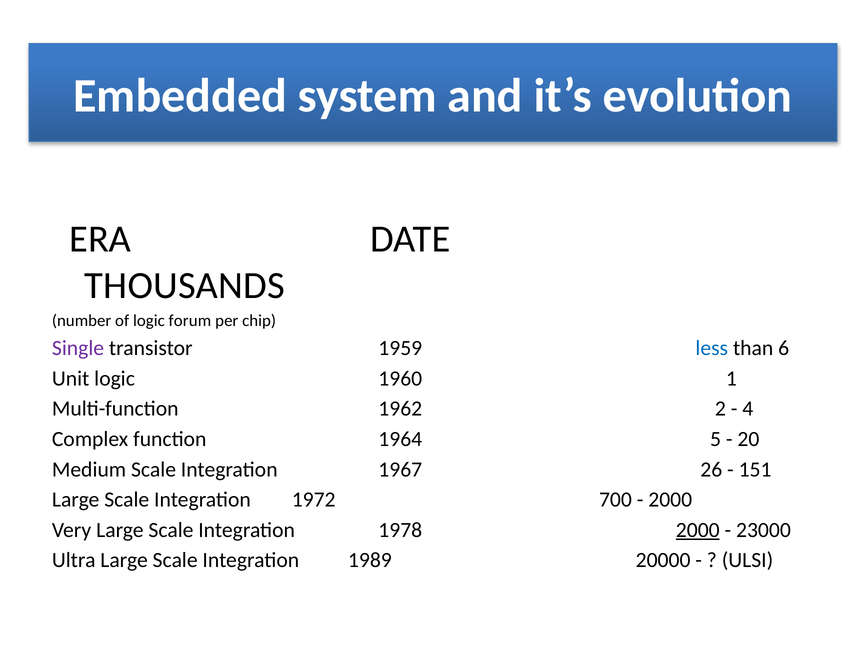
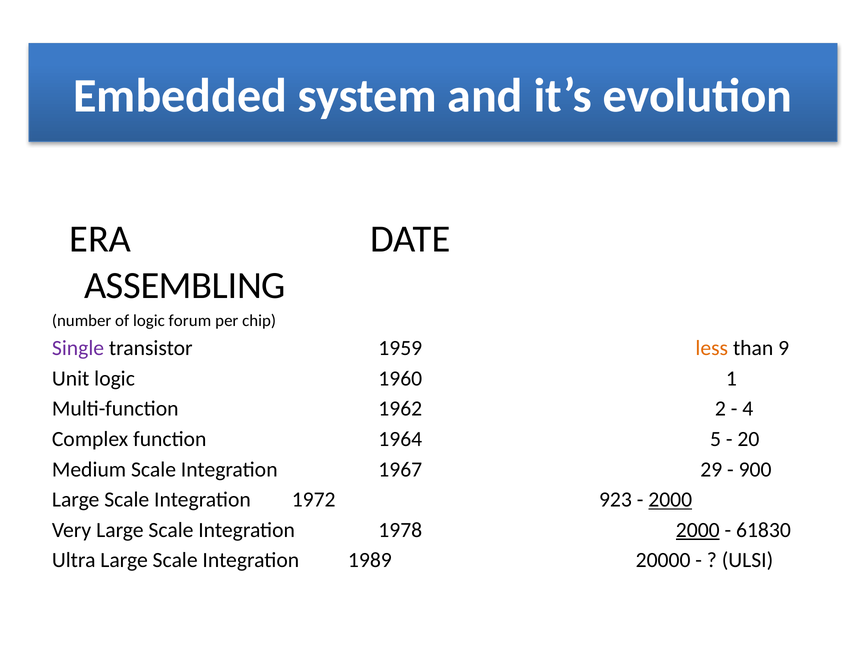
THOUSANDS: THOUSANDS -> ASSEMBLING (185, 286)
less colour: blue -> orange (712, 349)
6: 6 -> 9 (784, 349)
26: 26 -> 29 (711, 470)
151: 151 -> 900 (755, 470)
700: 700 -> 923 (615, 500)
2000 underline: none -> present (670, 500)
23000: 23000 -> 61830 (763, 530)
